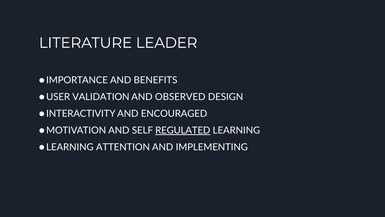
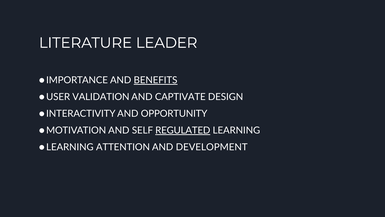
BENEFITS underline: none -> present (156, 80)
OBSERVED: OBSERVED -> CAPTIVATE (180, 97)
ENCOURAGED: ENCOURAGED -> OPPORTUNITY (174, 114)
IMPLEMENTING: IMPLEMENTING -> DEVELOPMENT (212, 147)
